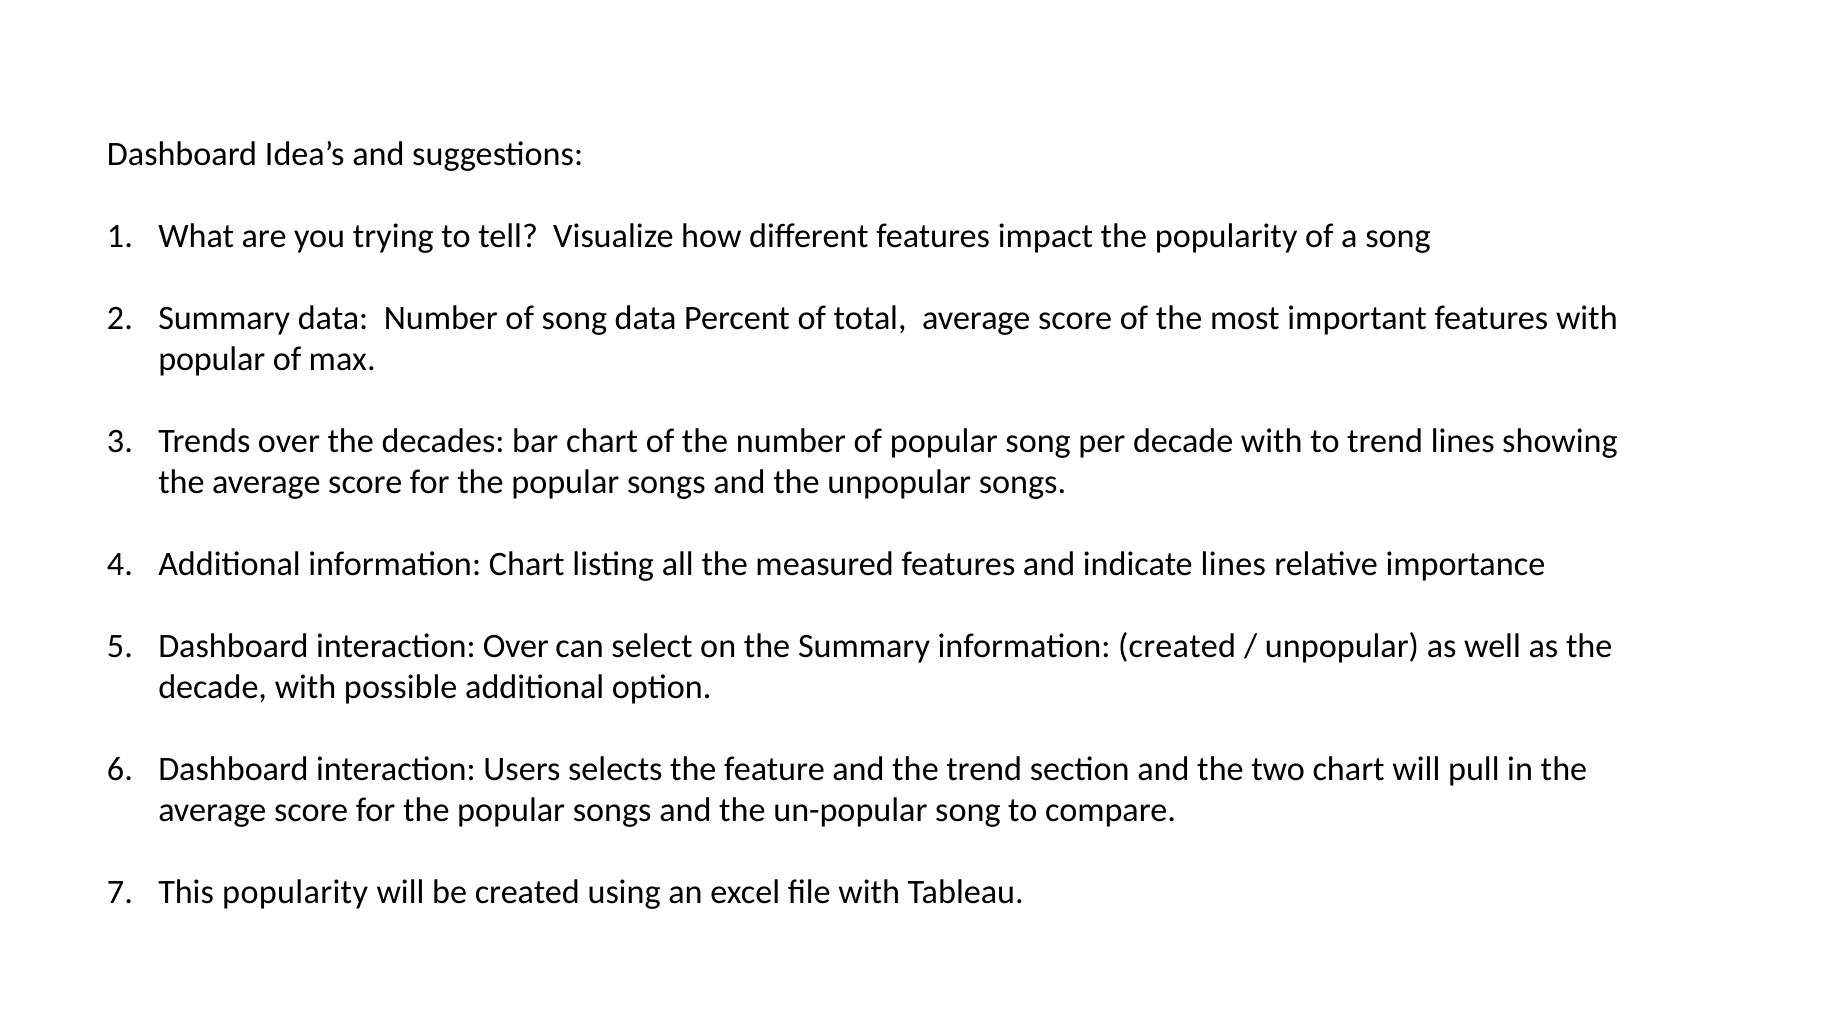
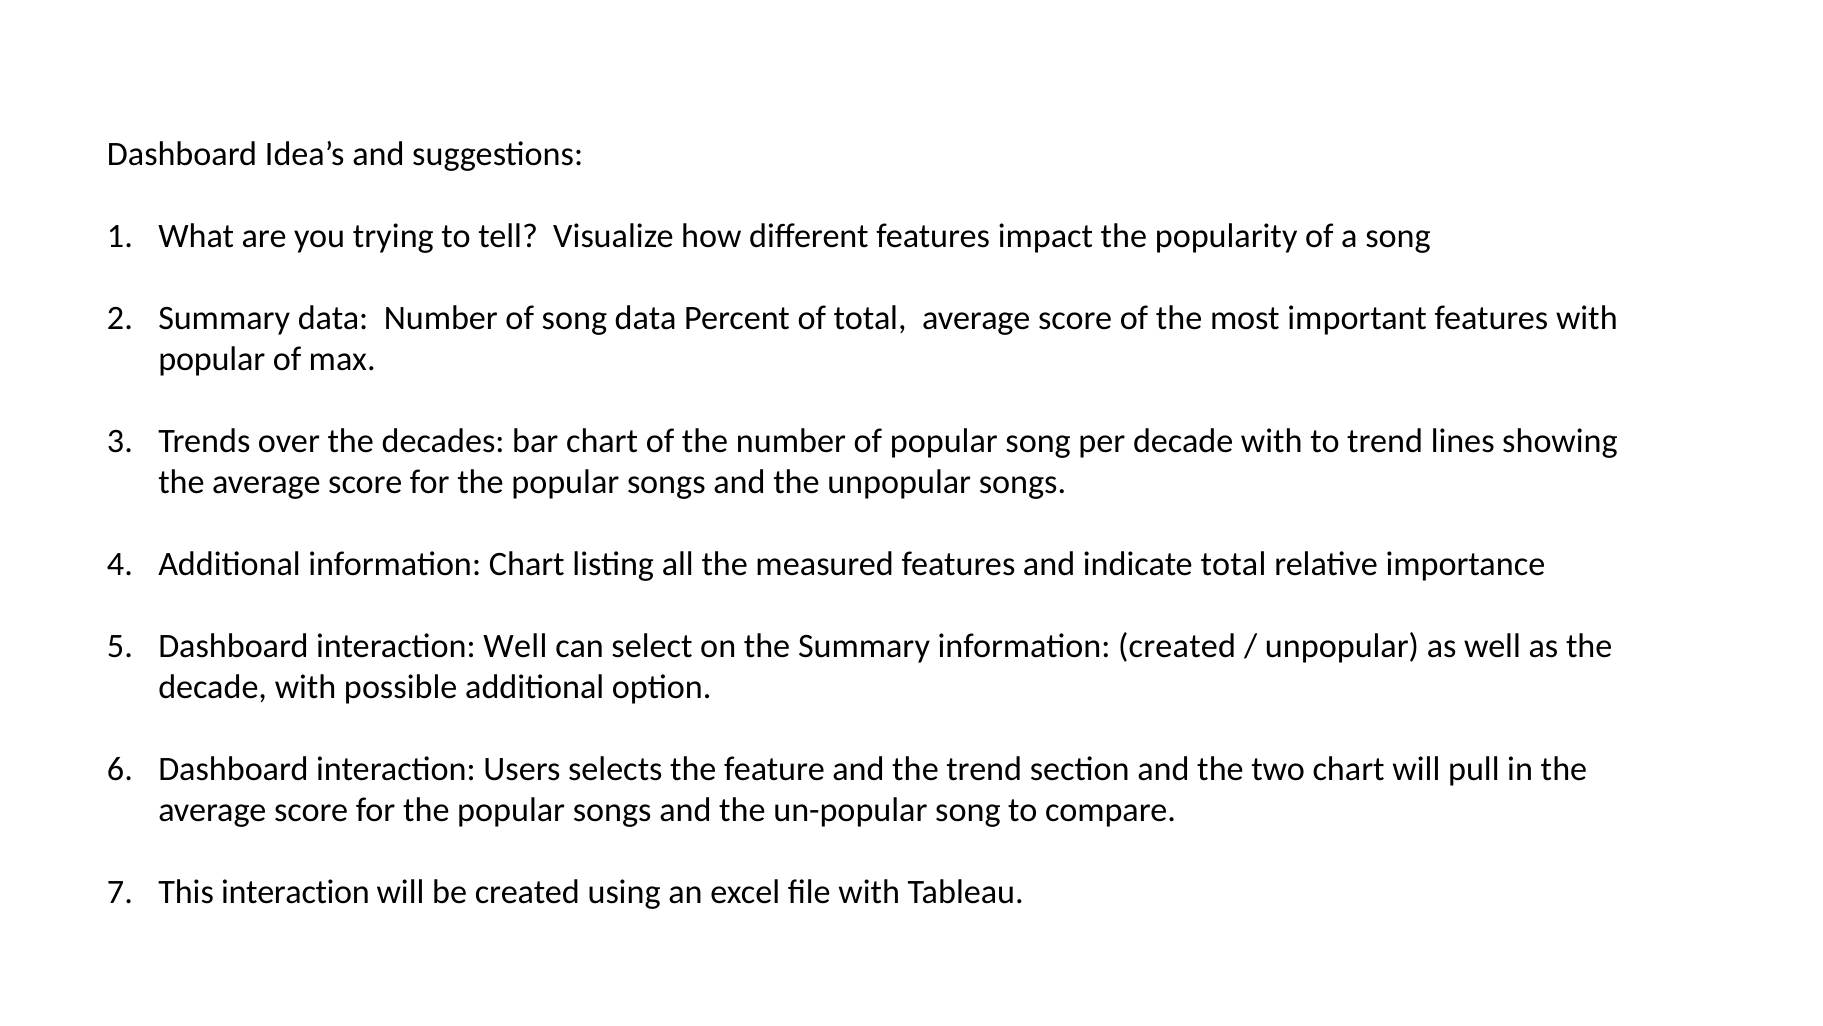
indicate lines: lines -> total (1233, 564)
interaction Over: Over -> Well (515, 646)
This popularity: popularity -> interaction (295, 892)
